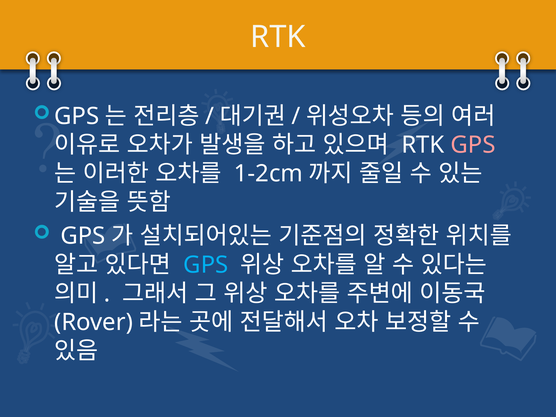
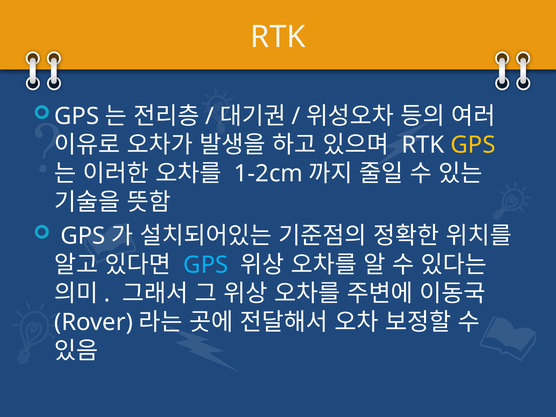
GPS colour: pink -> yellow (473, 145)
